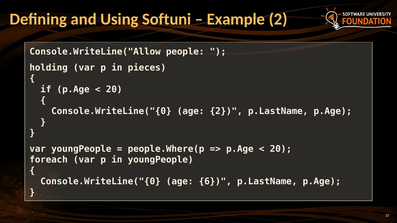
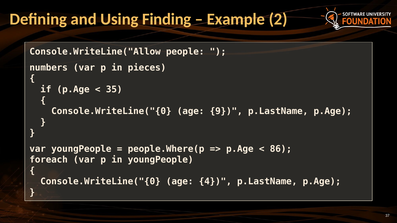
Softuni: Softuni -> Finding (167, 19)
holding: holding -> numbers (49, 68)
20: 20 -> 35 (114, 90)
age 2: 2 -> 9 (226, 111)
20: 20 -> 86 (281, 149)
6: 6 -> 4 (215, 182)
